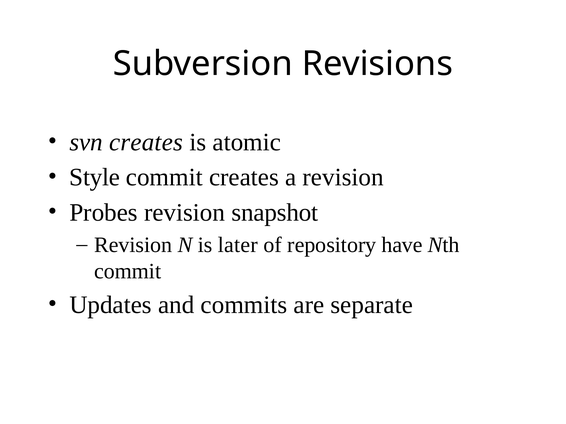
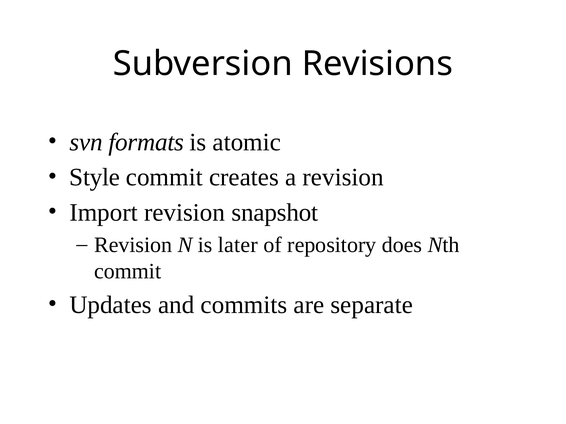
svn creates: creates -> formats (146, 142)
Probes: Probes -> Import (104, 213)
have: have -> does (402, 245)
